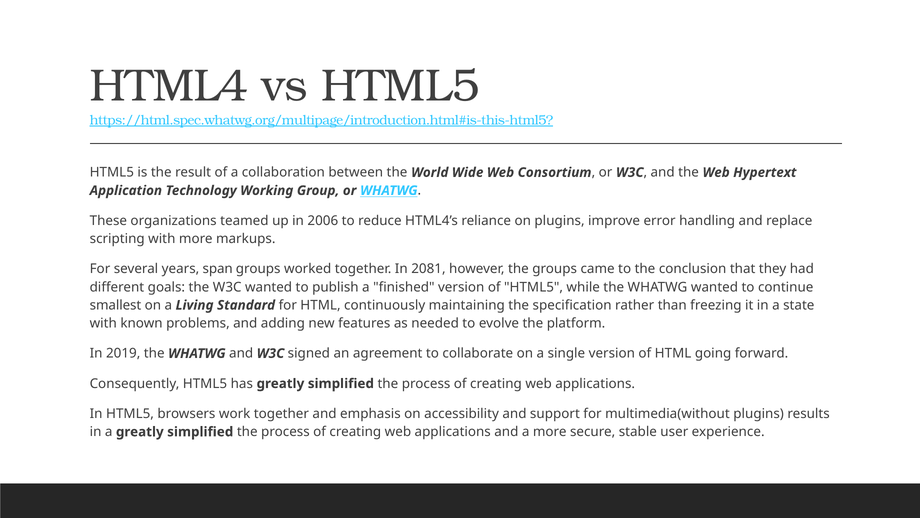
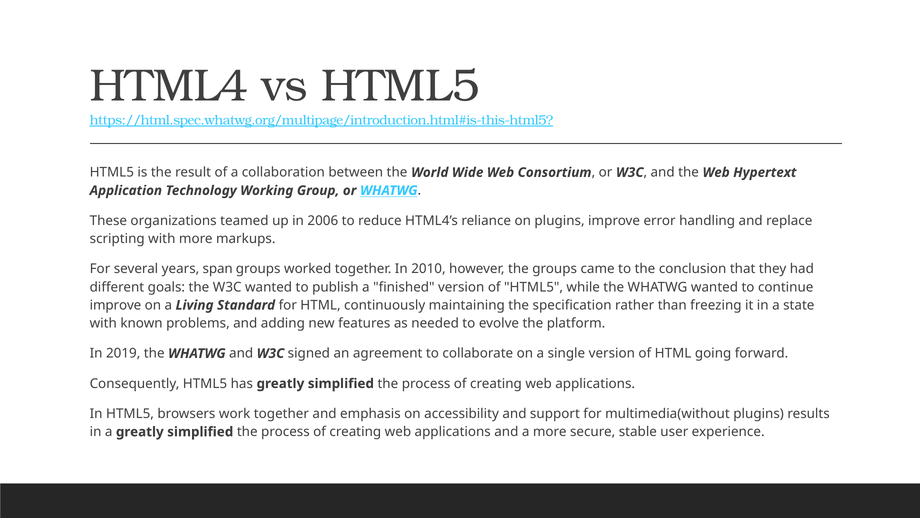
2081: 2081 -> 2010 (428, 269)
smallest: smallest -> improve (115, 305)
